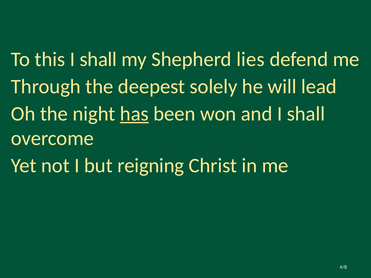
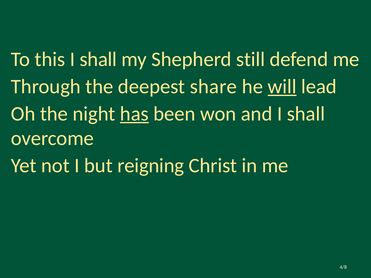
lies: lies -> still (251, 59)
solely: solely -> share (213, 87)
will underline: none -> present (282, 87)
